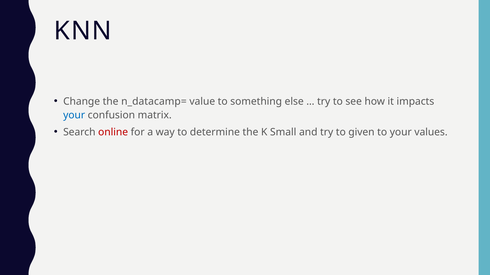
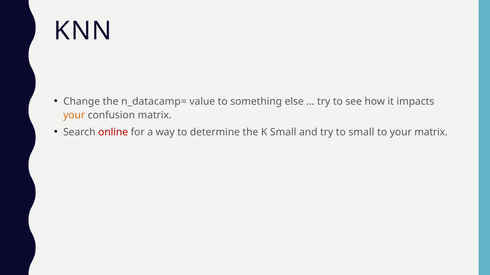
your colour: blue -> orange (74, 115)
to given: given -> small (361, 132)
your values: values -> matrix (431, 132)
